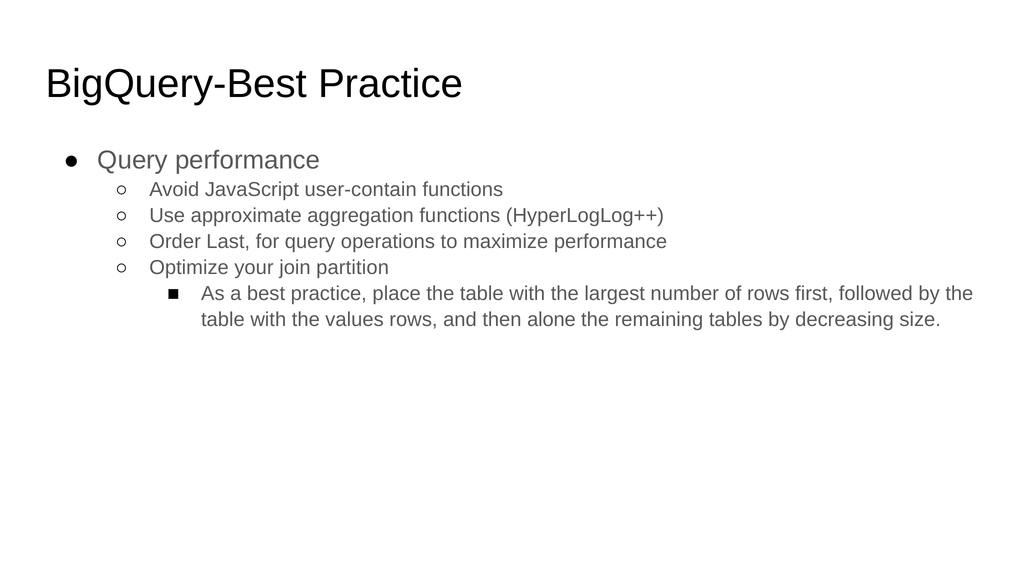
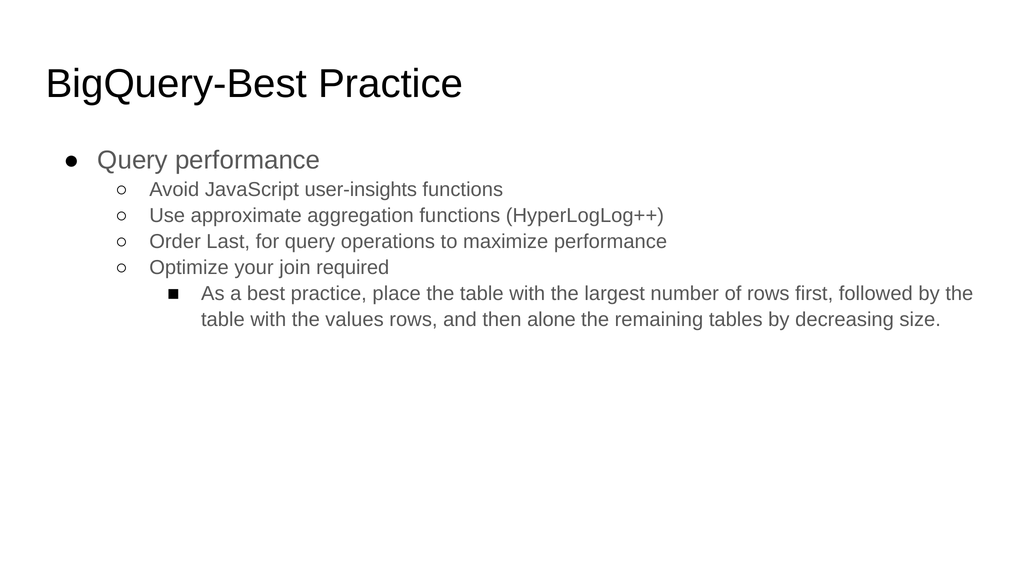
user-contain: user-contain -> user-insights (361, 189)
partition: partition -> required (353, 267)
